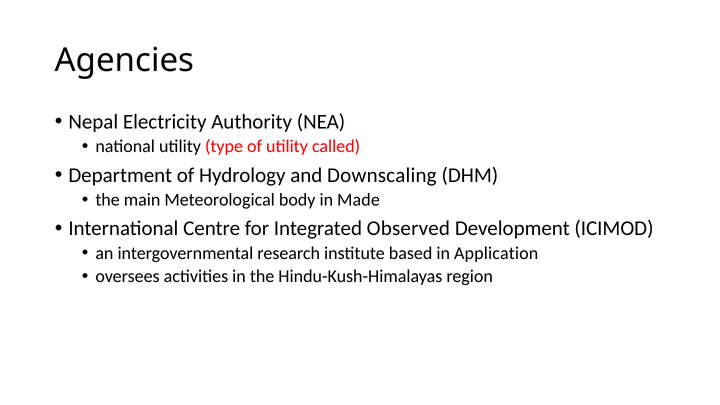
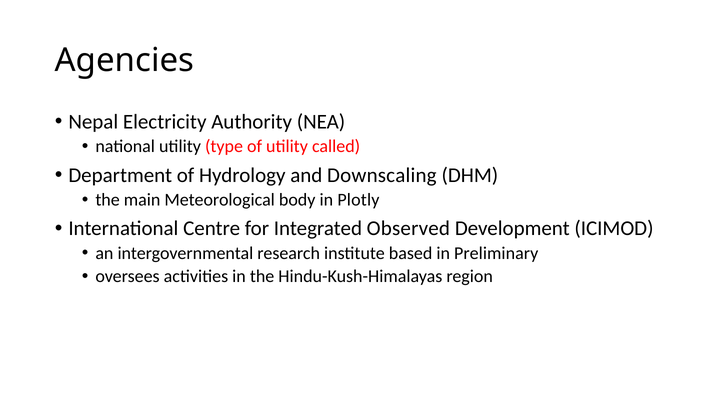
Made: Made -> Plotly (358, 200)
Application: Application -> Preliminary (496, 253)
